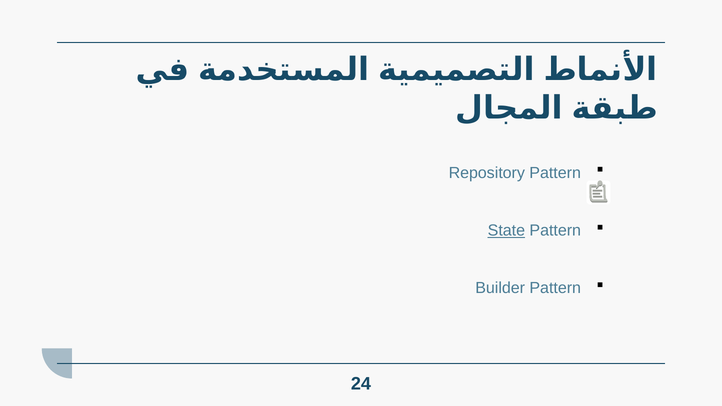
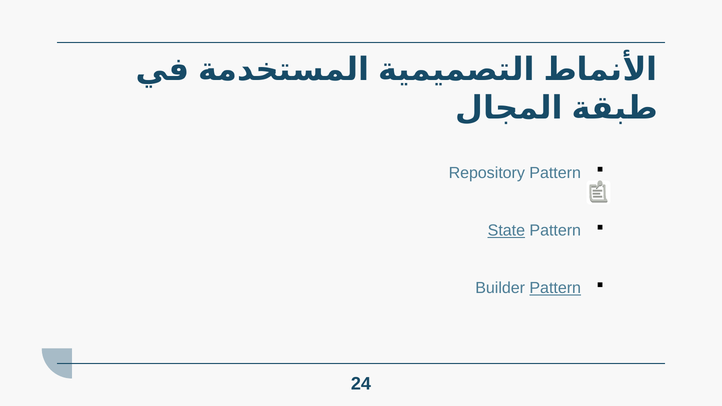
Pattern underline: none -> present (555, 288)
